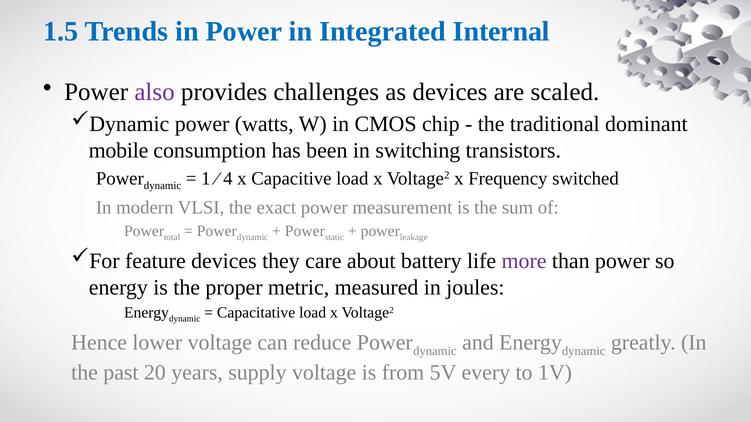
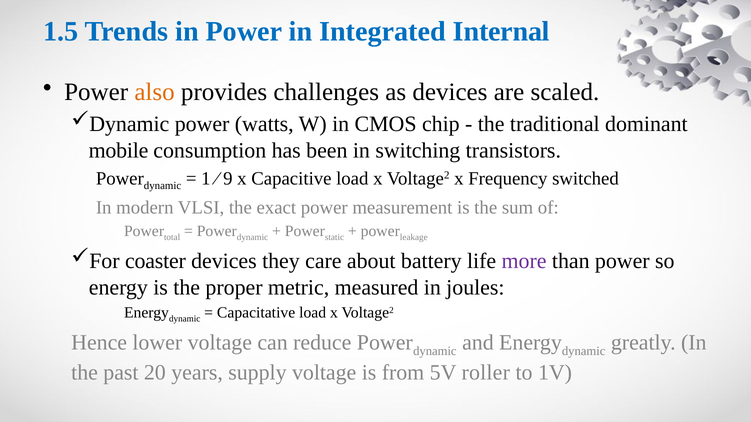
also colour: purple -> orange (155, 92)
4: 4 -> 9 (228, 178)
feature: feature -> coaster (155, 261)
every: every -> roller (486, 373)
